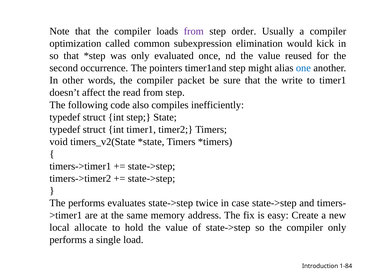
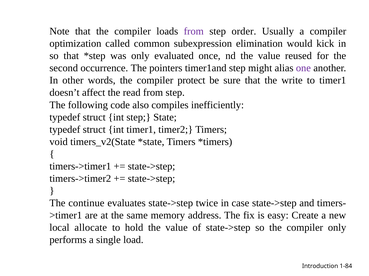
one colour: blue -> purple (303, 68)
packet: packet -> protect (191, 81)
The performs: performs -> continue (86, 204)
